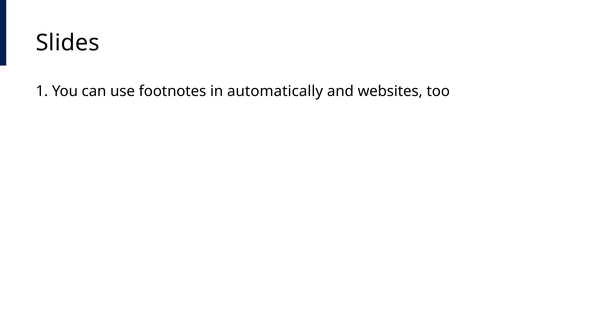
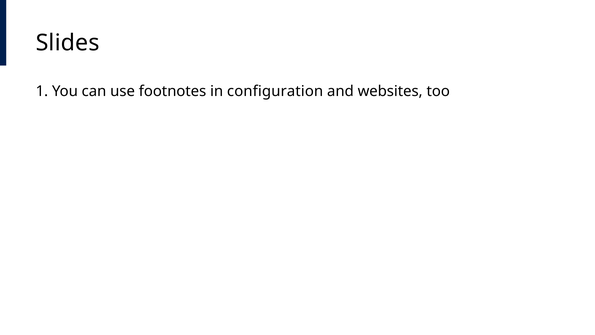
automatically: automatically -> configuration (275, 91)
